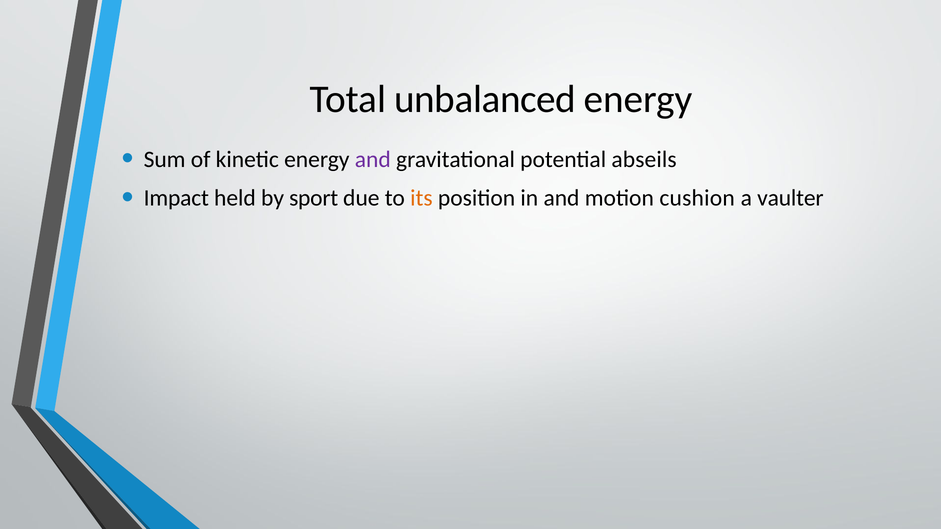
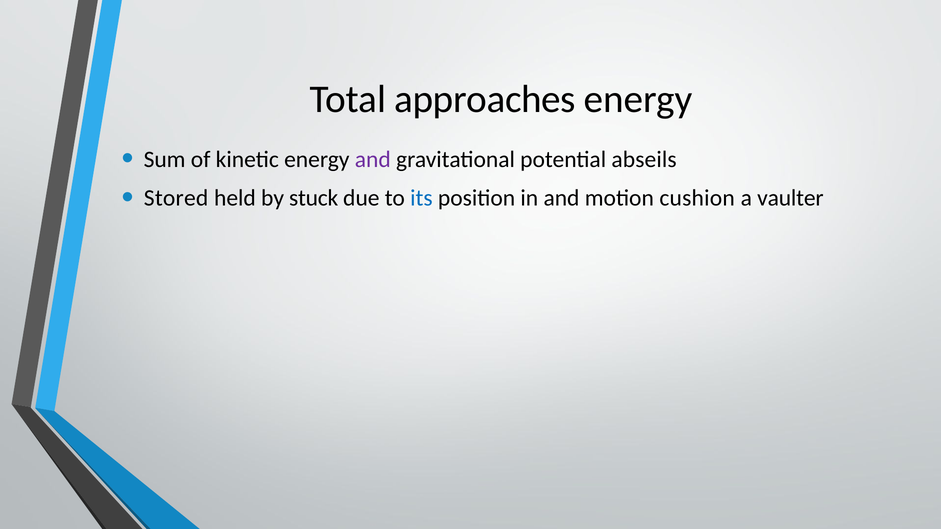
unbalanced: unbalanced -> approaches (485, 99)
Impact: Impact -> Stored (176, 198)
sport: sport -> stuck (314, 198)
its colour: orange -> blue (421, 198)
